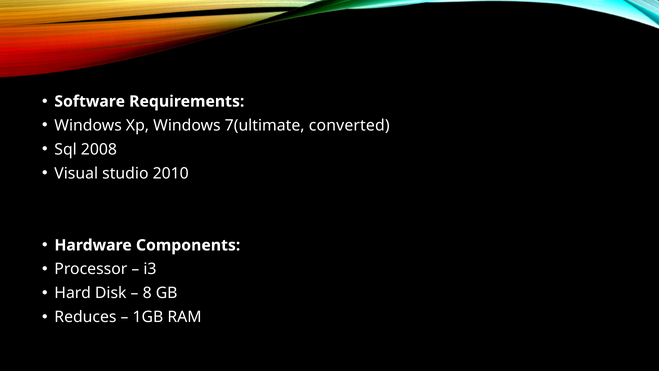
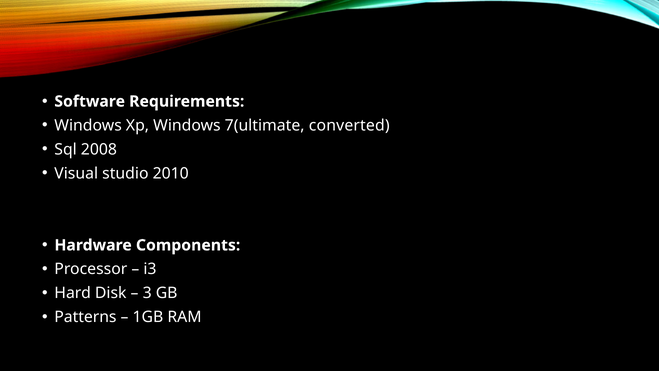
8: 8 -> 3 (147, 293)
Reduces: Reduces -> Patterns (85, 317)
